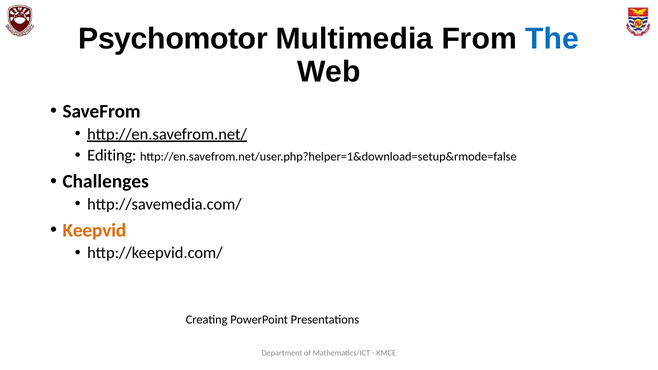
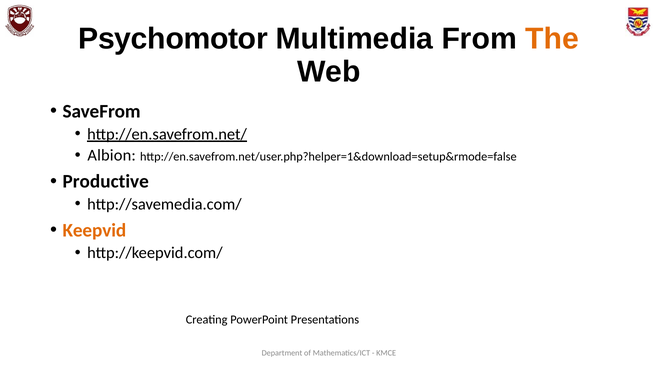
The colour: blue -> orange (552, 39)
Editing: Editing -> Albion (112, 155)
Challenges: Challenges -> Productive (106, 182)
